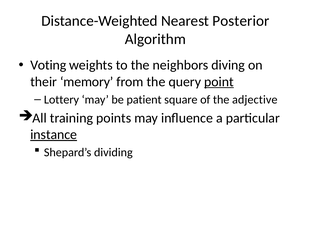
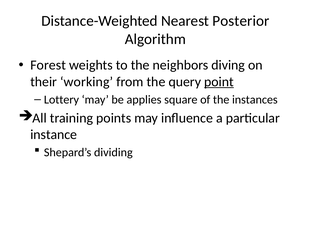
Voting: Voting -> Forest (48, 65)
memory: memory -> working (87, 82)
patient: patient -> applies (144, 100)
adjective: adjective -> instances (255, 100)
instance underline: present -> none (54, 135)
